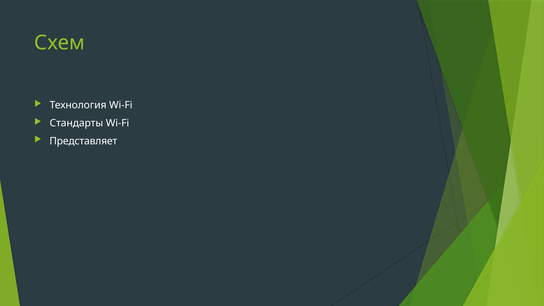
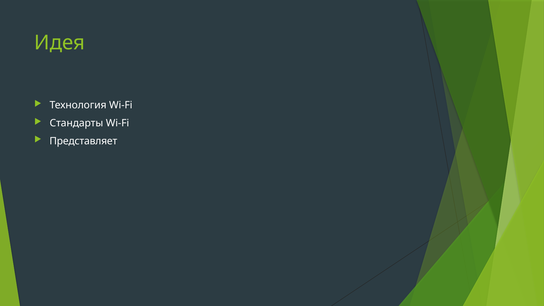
Схем: Схем -> Идея (60, 43)
